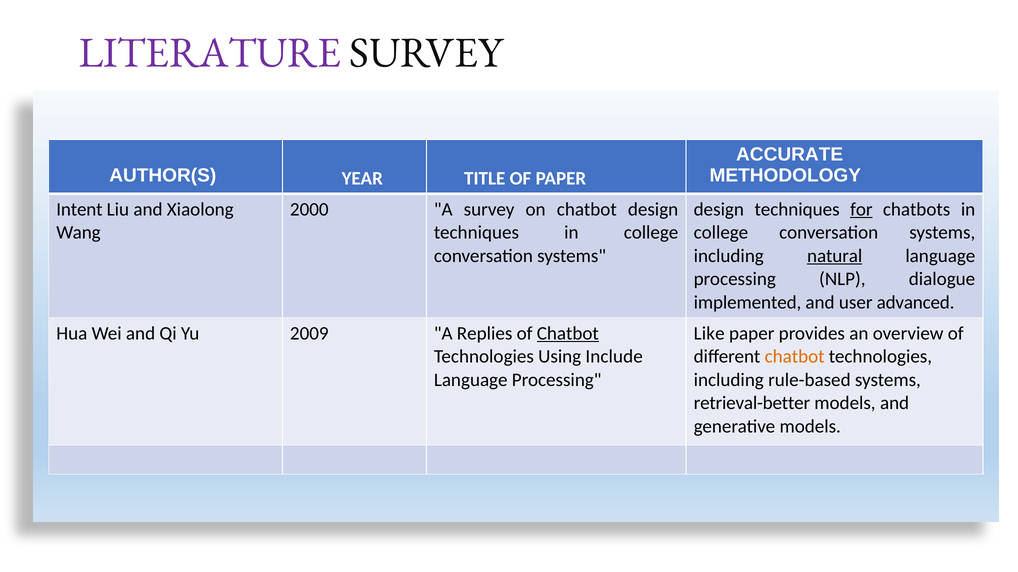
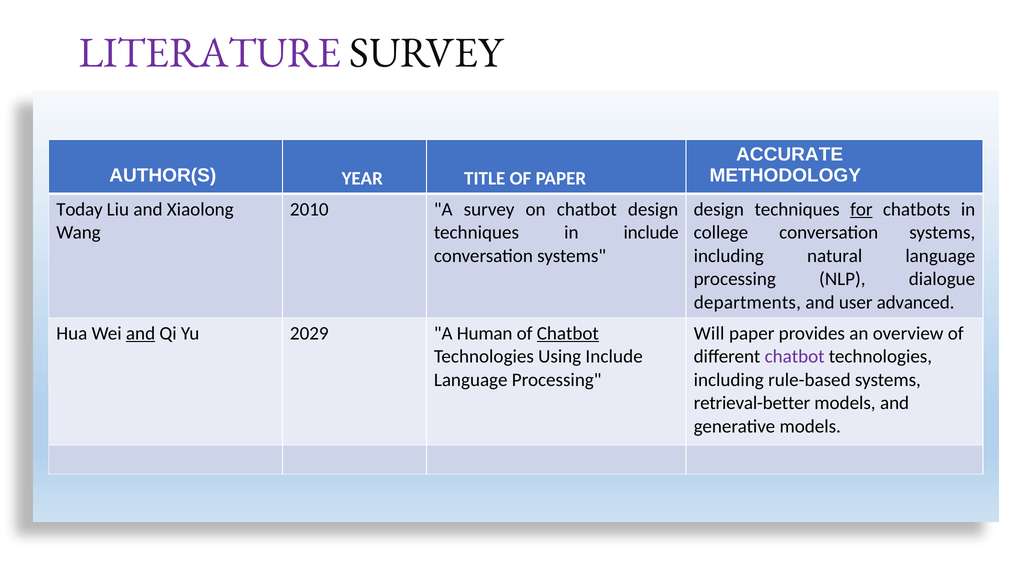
Intent: Intent -> Today (79, 210)
2000: 2000 -> 2010 (309, 210)
techniques in college: college -> include (651, 233)
natural underline: present -> none (835, 256)
implemented: implemented -> departments (747, 303)
and underline: none -> present (141, 334)
2009: 2009 -> 2029 (309, 334)
Replies: Replies -> Human (485, 334)
Like: Like -> Will (709, 334)
chatbot colour: orange -> purple (795, 357)
